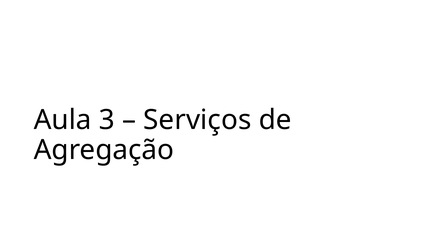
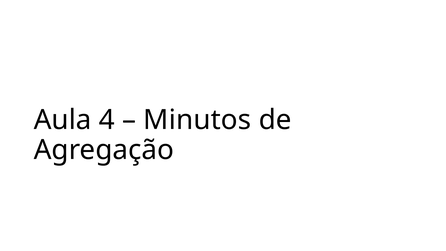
3: 3 -> 4 (107, 120)
Serviços: Serviços -> Minutos (197, 120)
